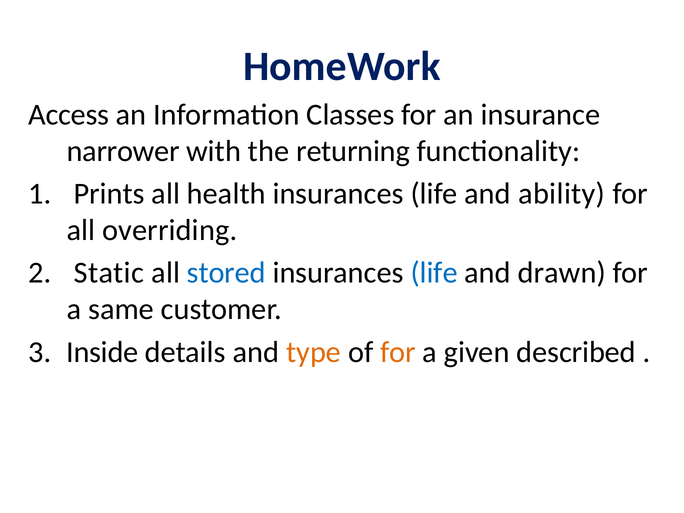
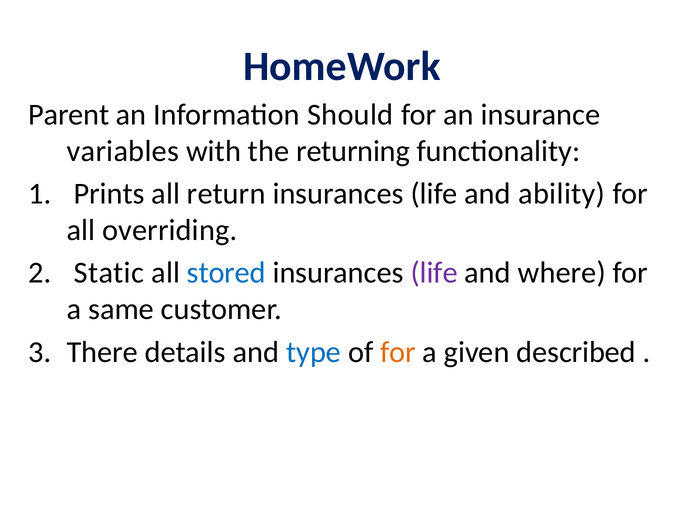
Access: Access -> Parent (69, 115)
Classes: Classes -> Should (350, 115)
narrower: narrower -> variables (123, 151)
health: health -> return (226, 194)
life colour: blue -> purple (434, 273)
drawn: drawn -> where (562, 273)
Inside: Inside -> There (102, 352)
type colour: orange -> blue (314, 352)
